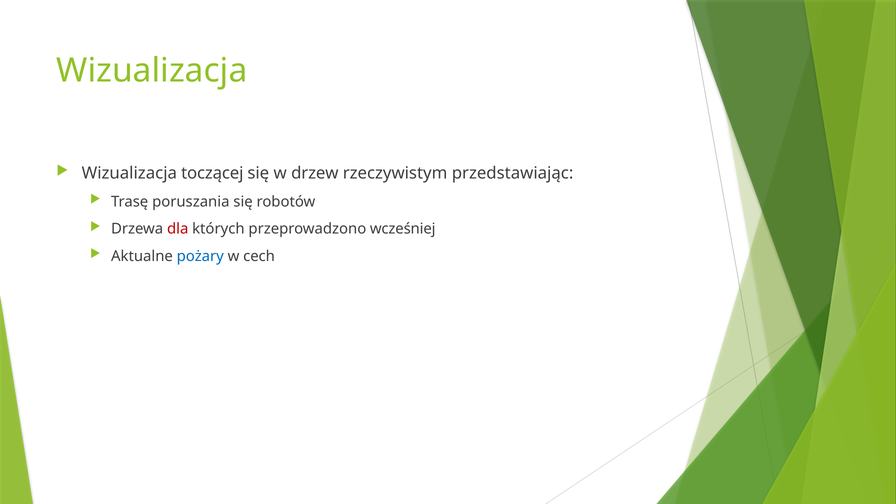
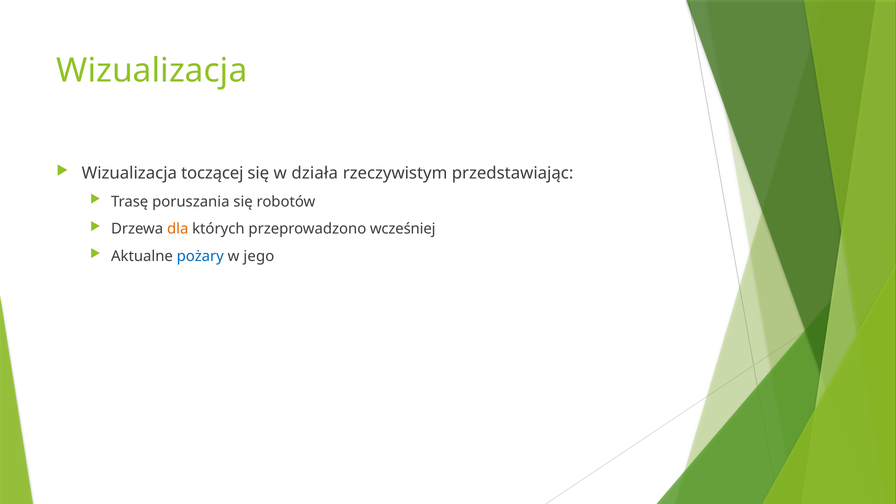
drzew: drzew -> działa (315, 173)
dla colour: red -> orange (178, 229)
cech: cech -> jego (259, 256)
